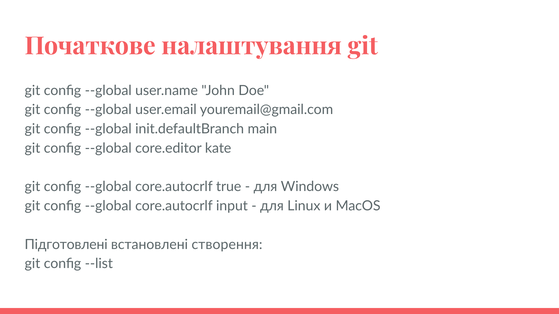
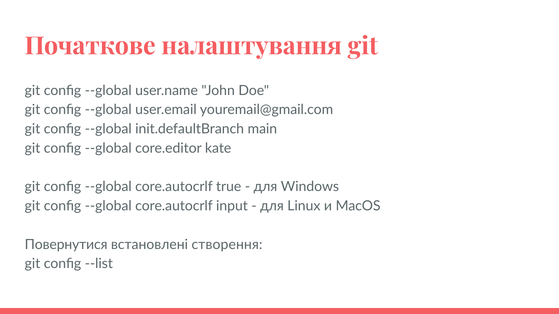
Підготовлені: Підготовлені -> Повернутися (66, 245)
